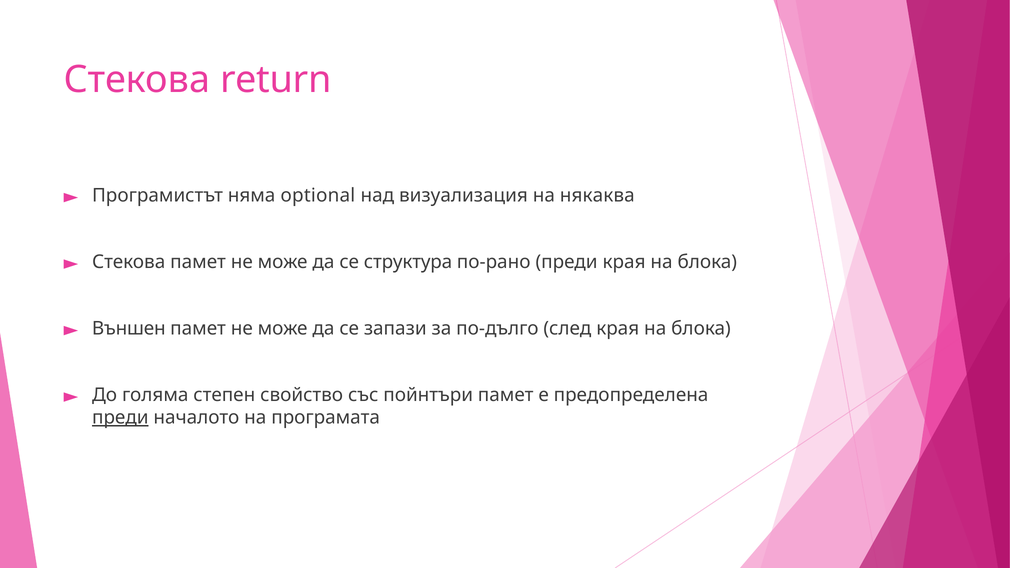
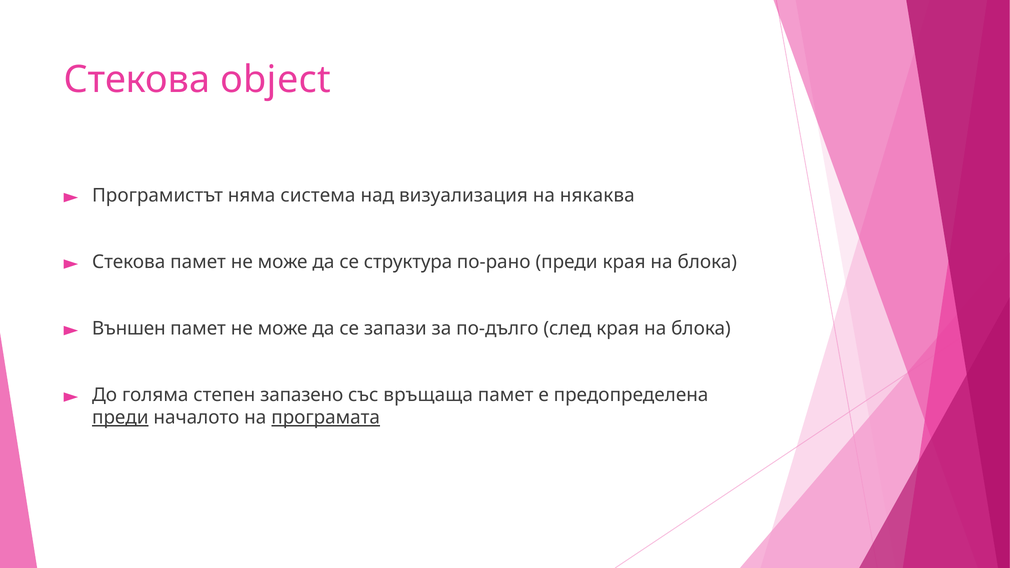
return: return -> object (275, 80)
optional: optional -> система (318, 195)
свойство: свойство -> запазено (302, 395)
пойнтъри: пойнтъри -> връщаща (428, 395)
програмата underline: none -> present (326, 418)
